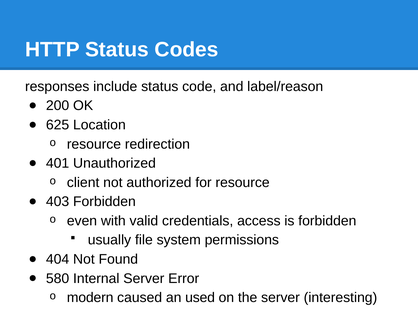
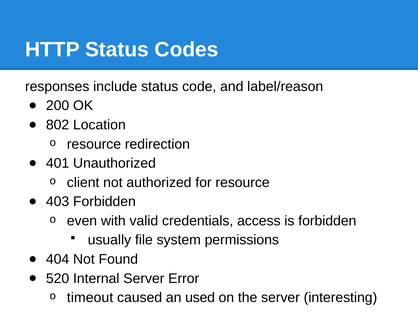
625: 625 -> 802 (58, 125)
580: 580 -> 520 (58, 279)
modern: modern -> timeout (90, 298)
